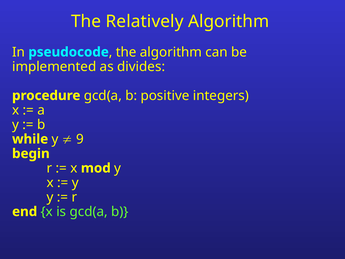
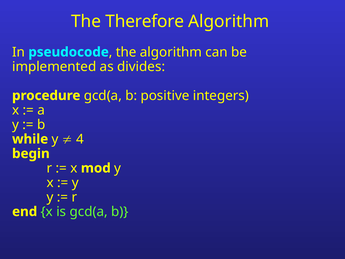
Relatively: Relatively -> Therefore (145, 21)
9: 9 -> 4 (80, 139)
